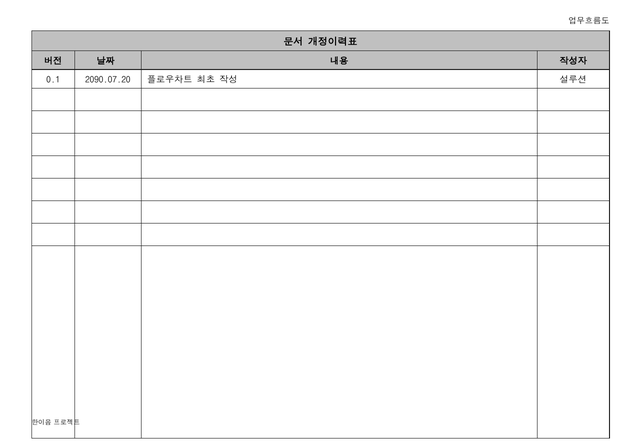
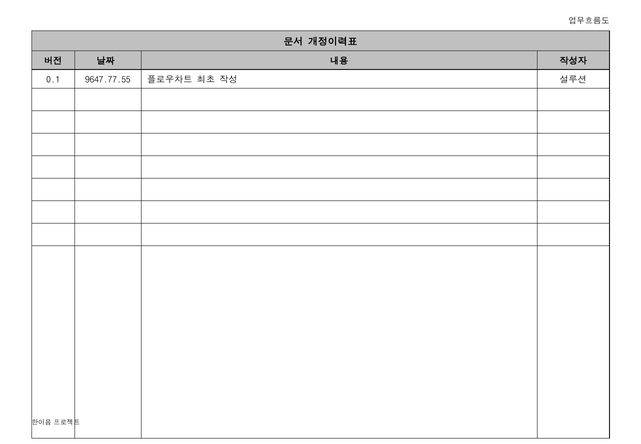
2090.07.20: 2090.07.20 -> 9647.77.55 (108, 80)
